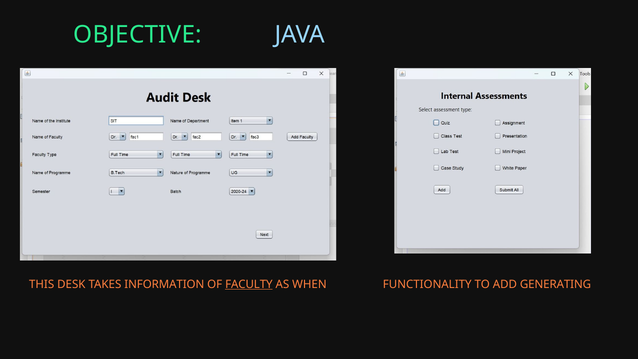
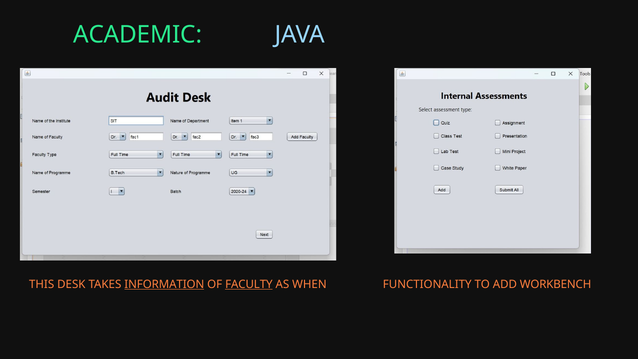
OBJECTIVE: OBJECTIVE -> ACADEMIC (138, 35)
INFORMATION underline: none -> present (164, 284)
GENERATING: GENERATING -> WORKBENCH (556, 284)
